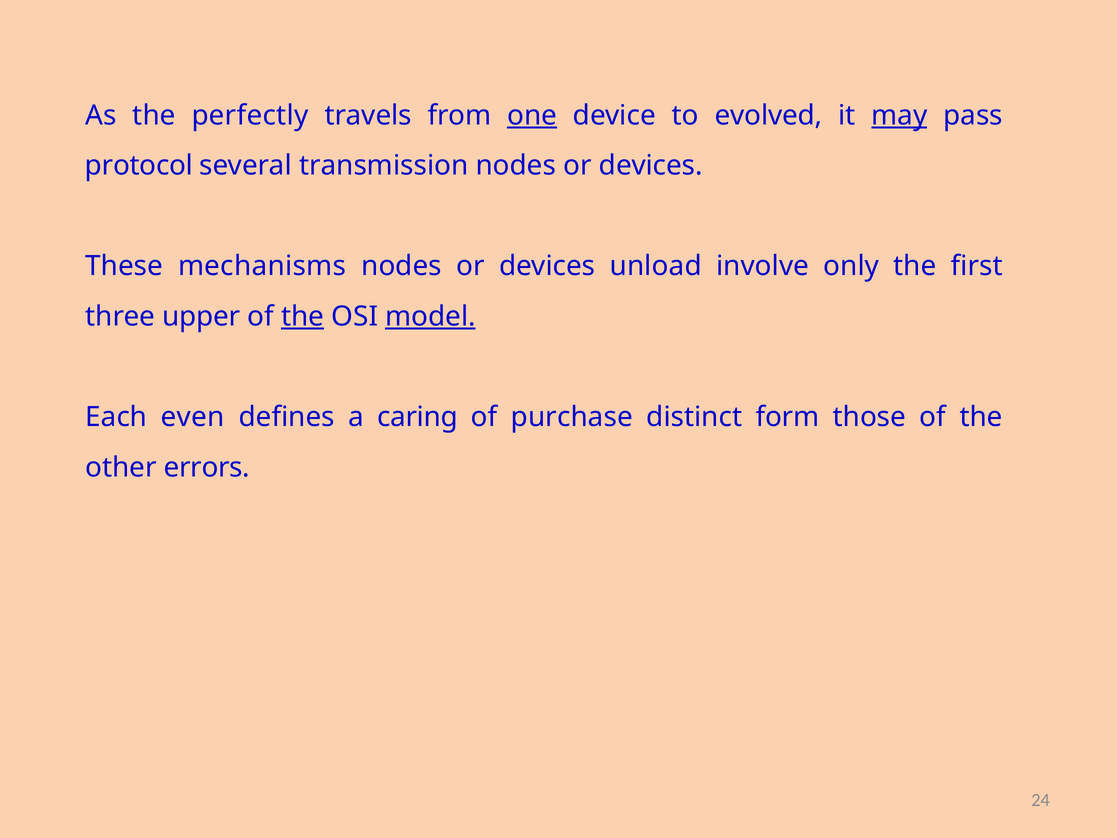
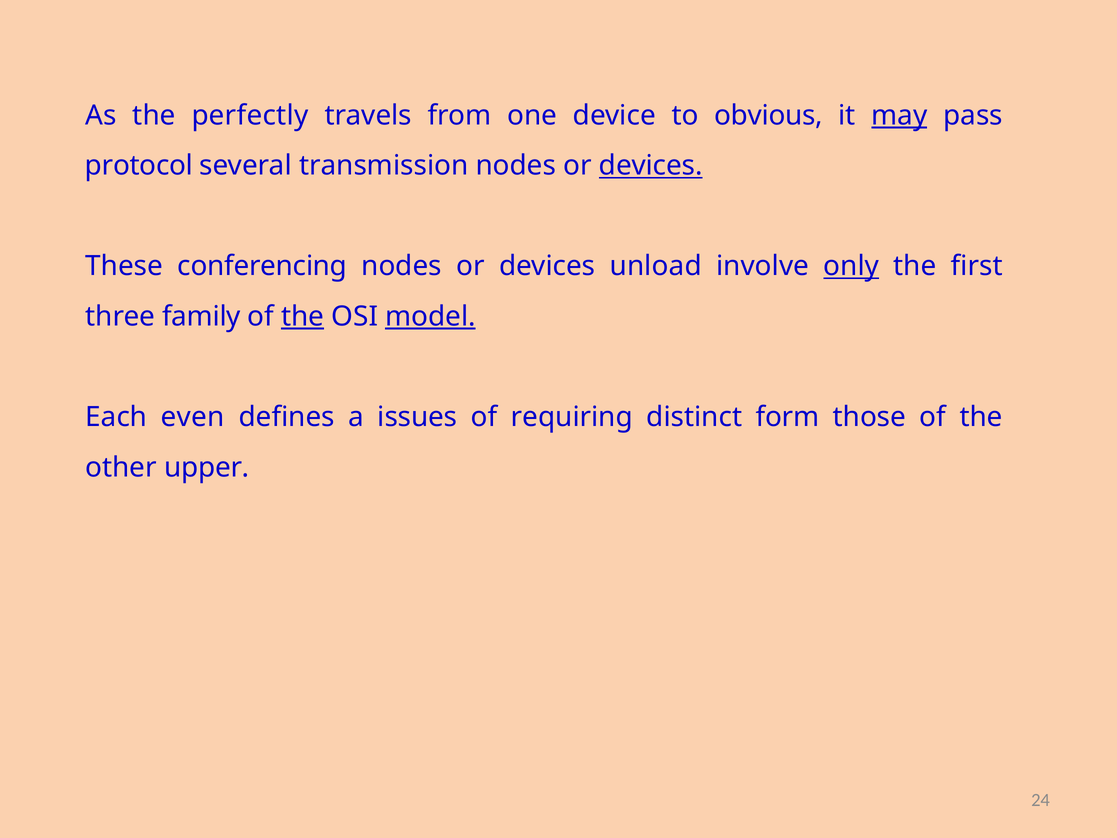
one underline: present -> none (532, 115)
evolved: evolved -> obvious (769, 115)
devices underline: none -> present (651, 166)
mechanisms: mechanisms -> conferencing (262, 266)
only underline: none -> present (851, 266)
upper: upper -> family (201, 316)
caring: caring -> issues (417, 417)
purchase: purchase -> requiring (572, 417)
errors: errors -> upper (207, 467)
